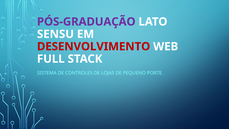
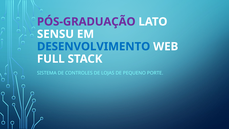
DESENVOLVIMENTO colour: red -> blue (94, 46)
